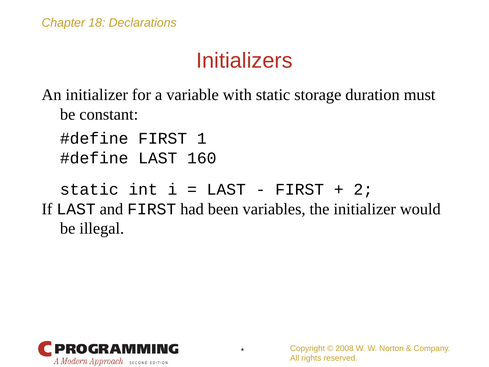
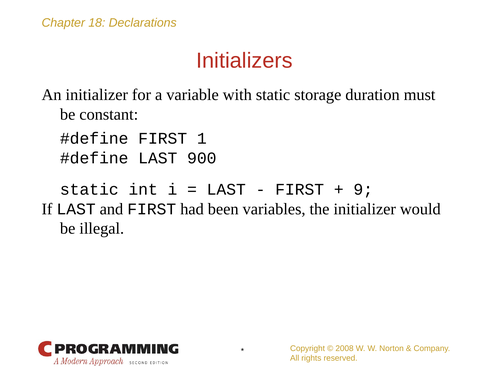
160: 160 -> 900 (202, 158)
2: 2 -> 9 (363, 189)
